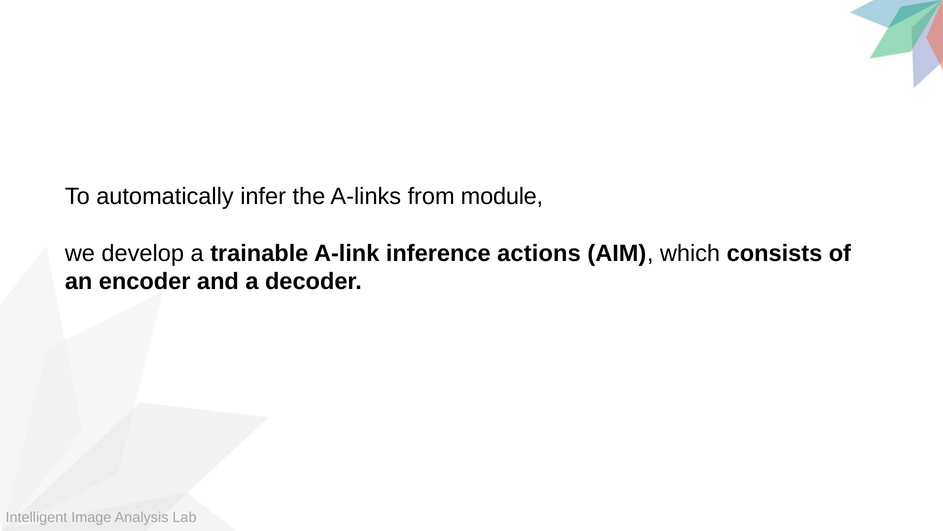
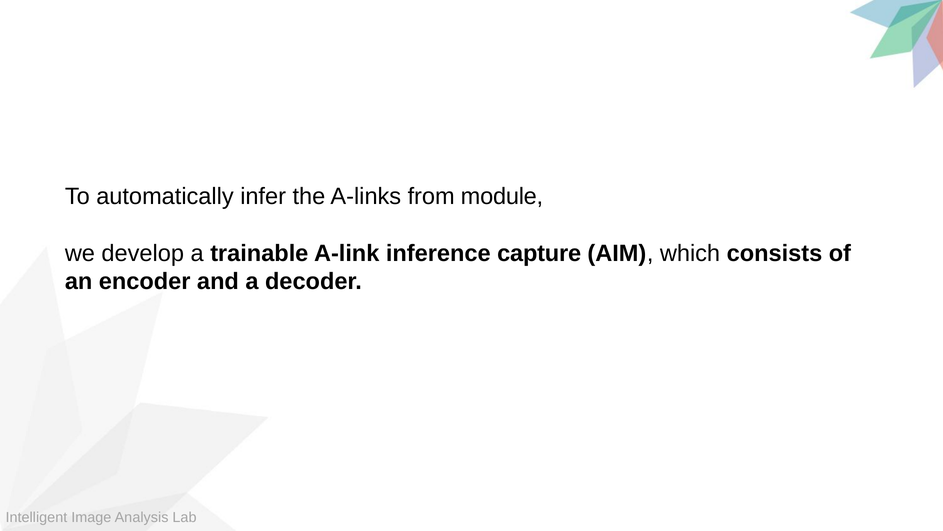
actions: actions -> capture (539, 253)
